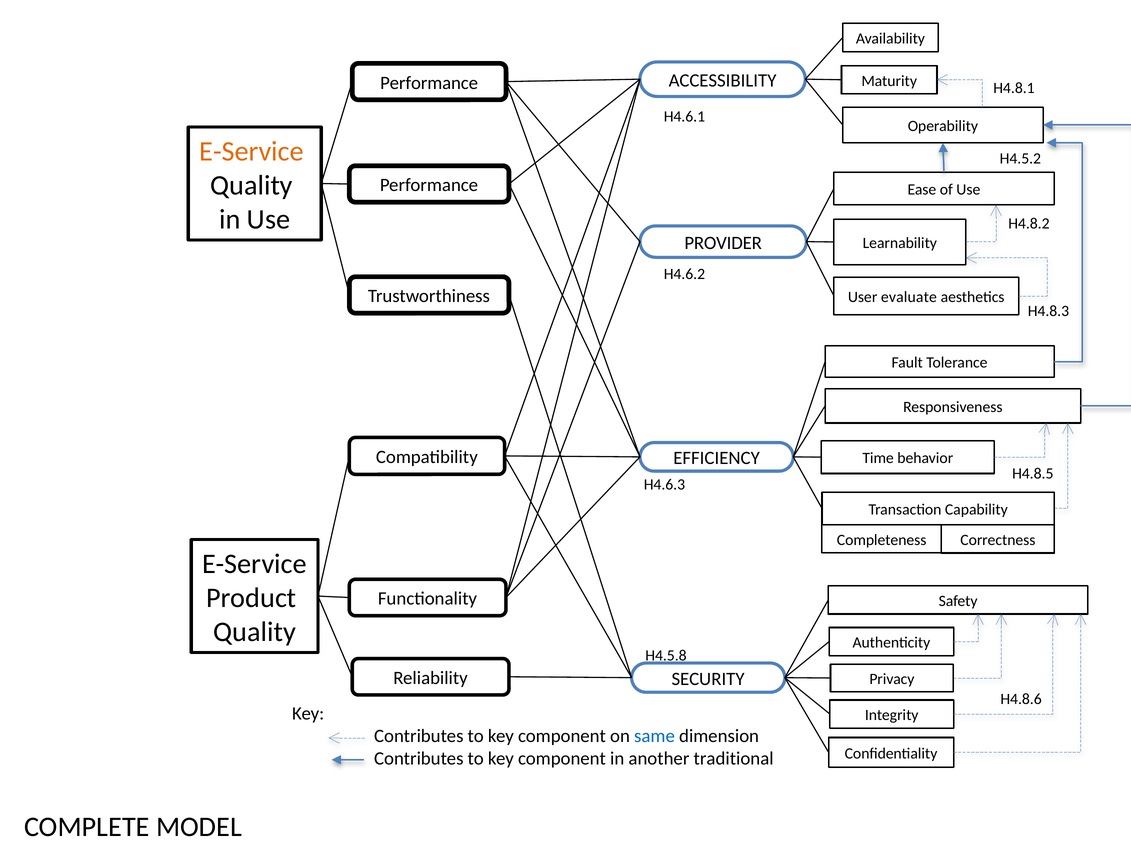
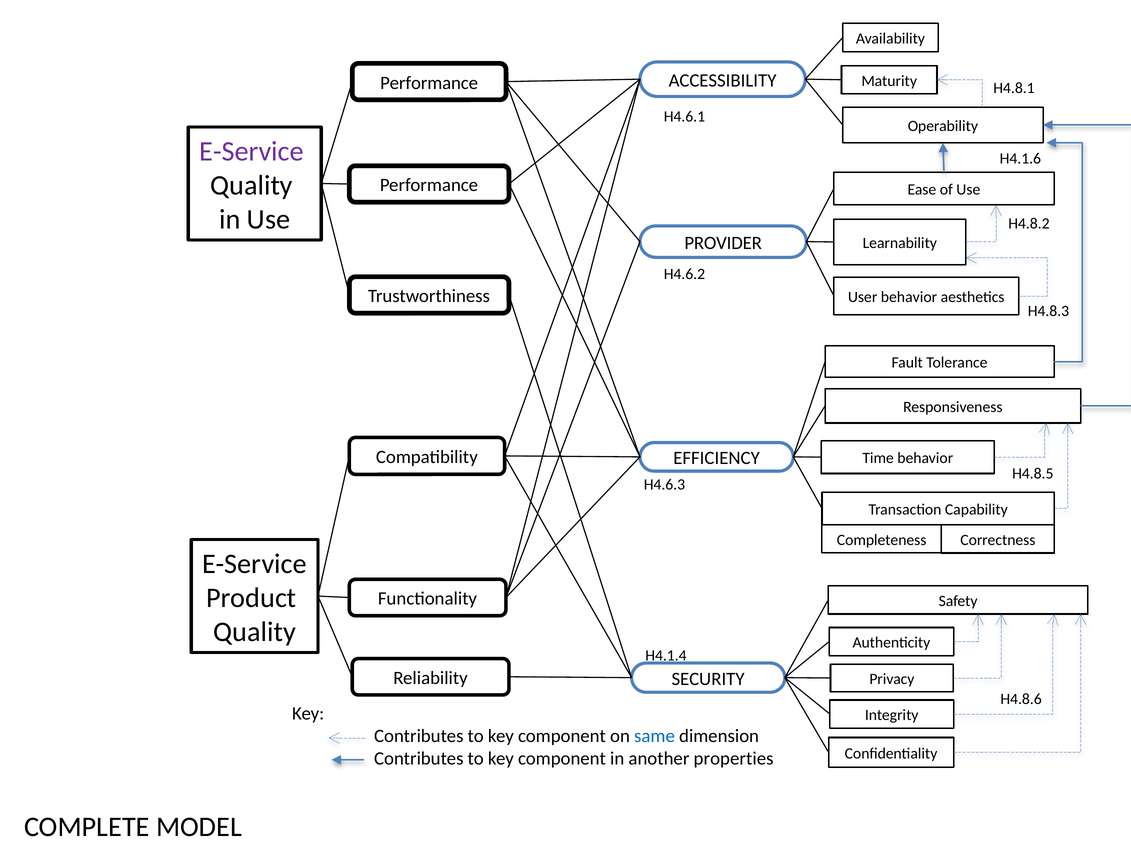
E-Service colour: orange -> purple (252, 152)
H4.5.2: H4.5.2 -> H4.1.6 (1020, 159)
User evaluate: evaluate -> behavior (909, 297)
H4.5.8: H4.5.8 -> H4.1.4 (666, 656)
traditional: traditional -> properties (734, 759)
